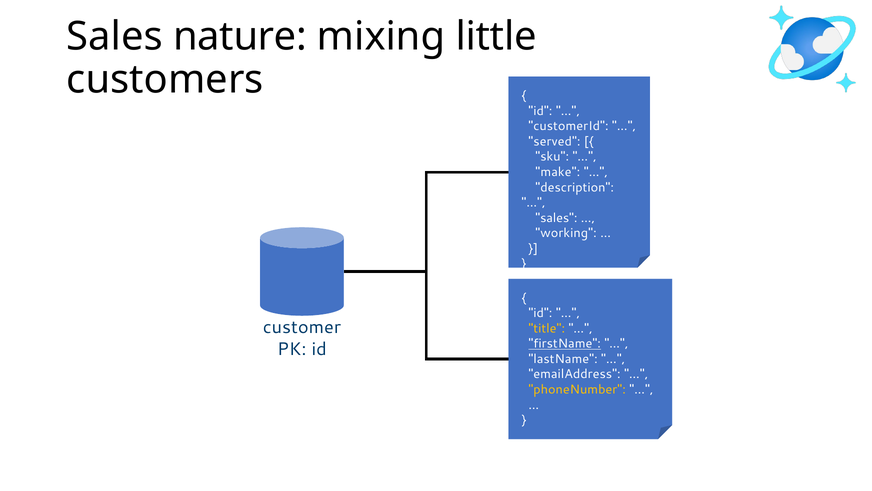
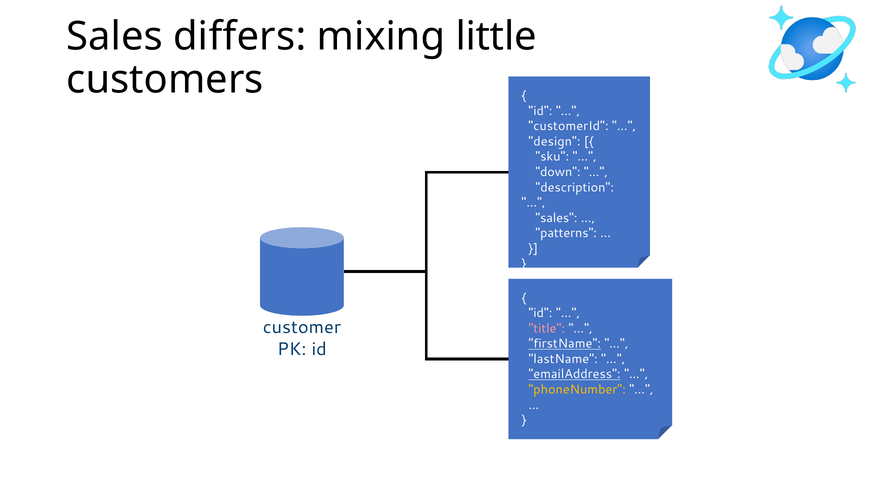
nature: nature -> differs (240, 36)
served: served -> design (554, 141)
make: make -> down (558, 172)
working: working -> patterns (566, 233)
title colour: yellow -> pink (547, 328)
emailAddress underline: none -> present (575, 374)
